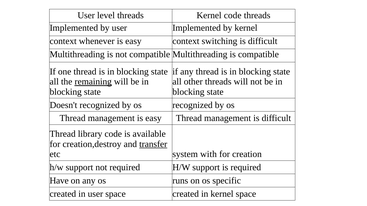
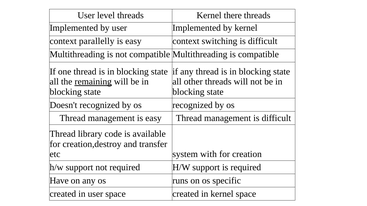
Kernel code: code -> there (233, 15)
whenever: whenever -> parallelly (97, 41)
transfer underline: present -> none (153, 144)
